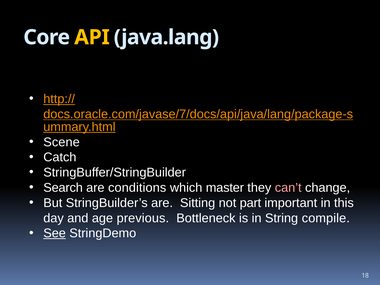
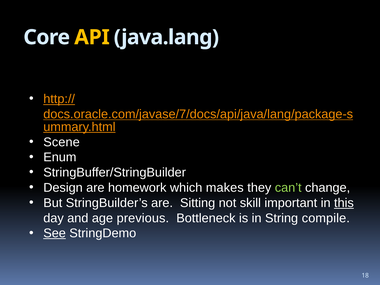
Catch: Catch -> Enum (60, 157)
Search: Search -> Design (63, 188)
conditions: conditions -> homework (137, 188)
master: master -> makes (225, 188)
can’t colour: pink -> light green (288, 188)
part: part -> skill (250, 203)
this underline: none -> present (344, 203)
